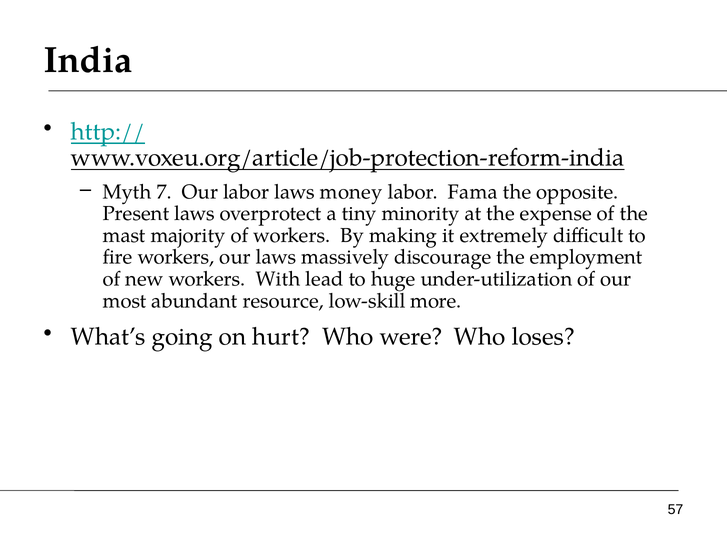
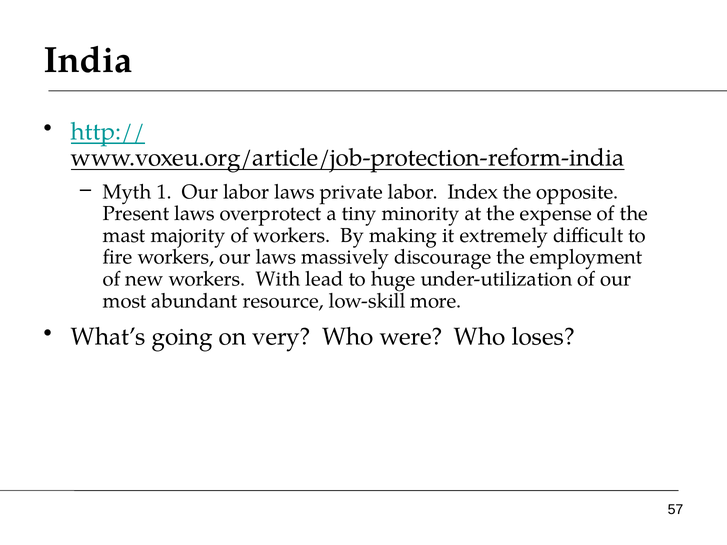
7: 7 -> 1 (164, 192)
money: money -> private (351, 192)
Fama: Fama -> Index (473, 192)
hurt: hurt -> very (281, 337)
